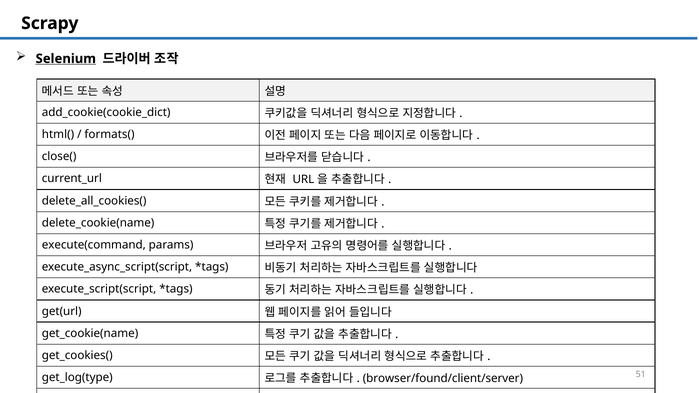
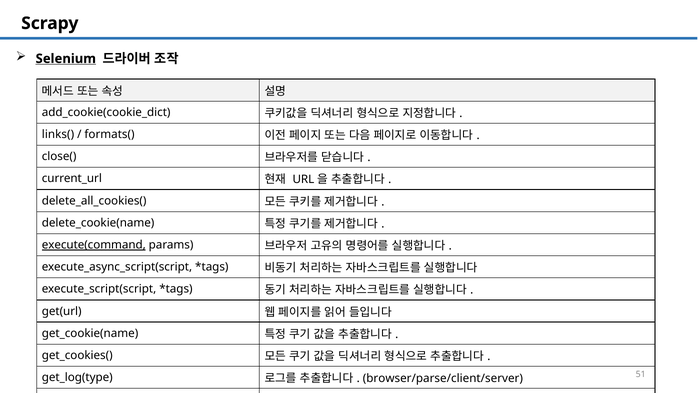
html(: html( -> links( (58, 134)
execute(command underline: none -> present (94, 245)
browser/found/client/server: browser/found/client/server -> browser/parse/client/server (443, 379)
